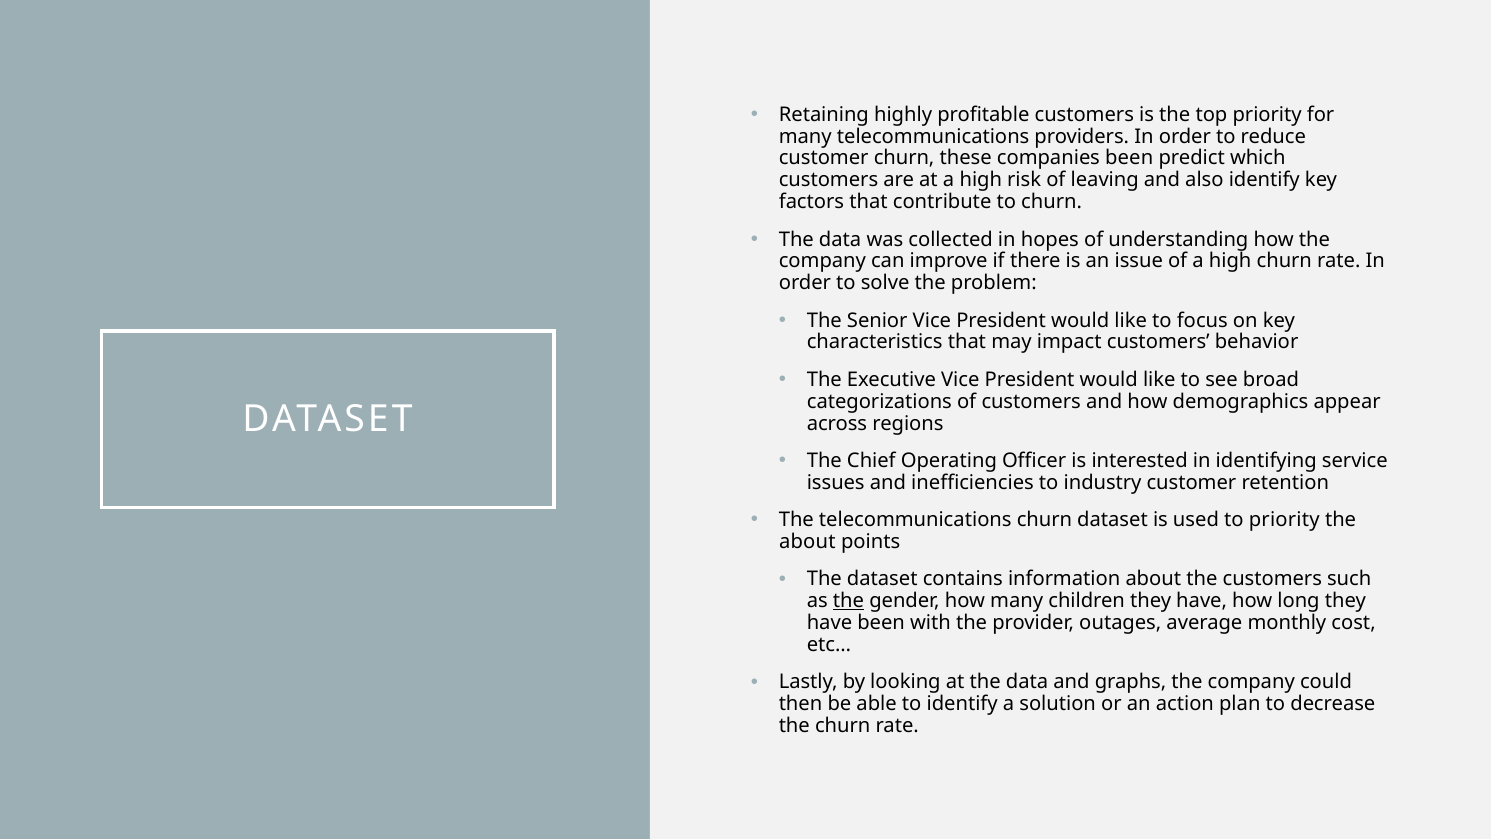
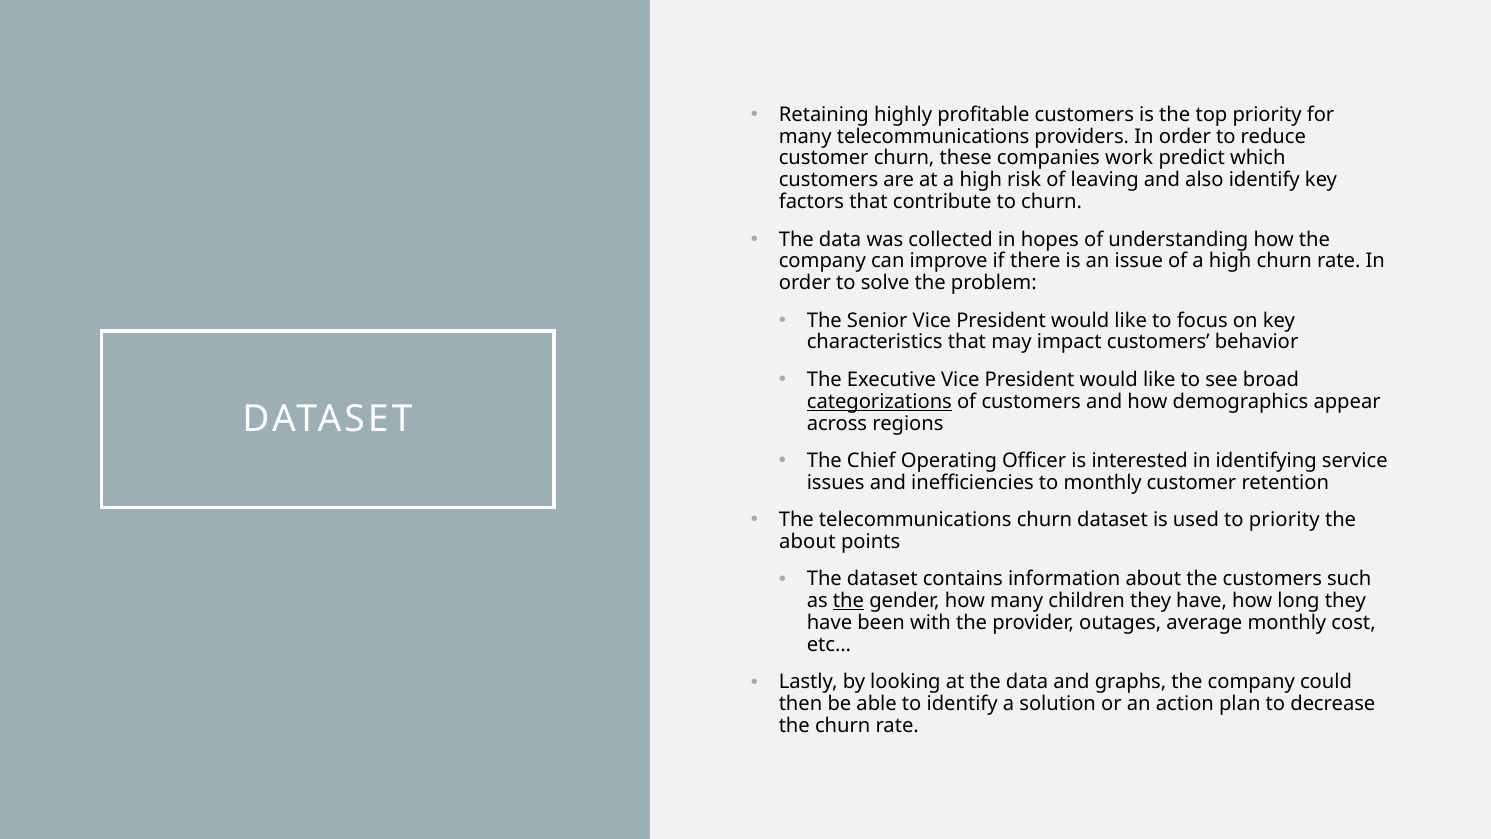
companies been: been -> work (1129, 158)
categorizations underline: none -> present (879, 401)
to industry: industry -> monthly (1103, 482)
